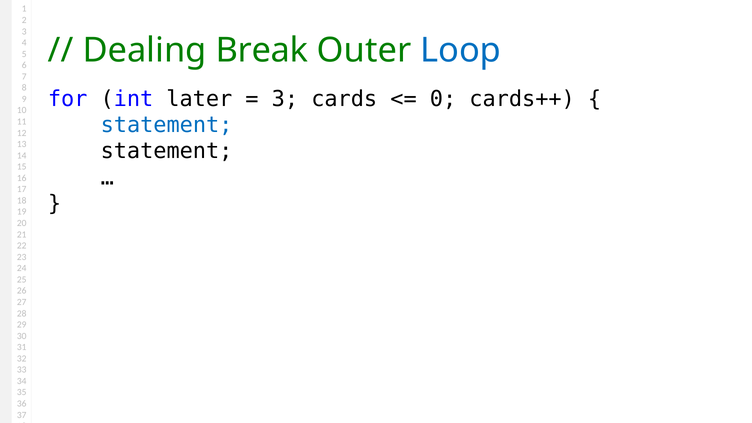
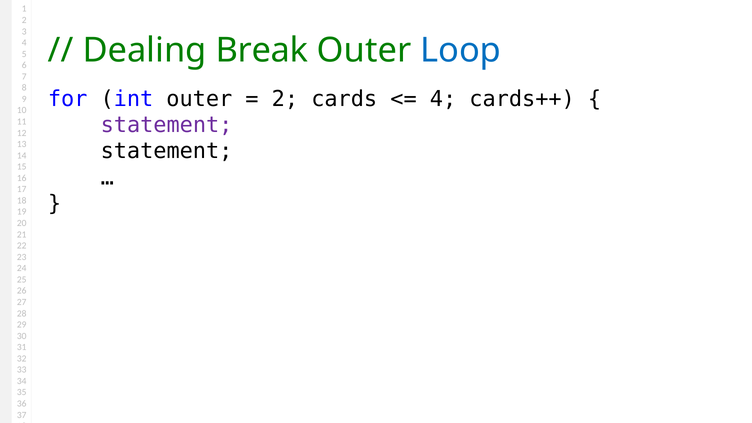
int later: later -> outer (199, 99)
3: 3 -> 2 (285, 99)
0: 0 -> 4 (443, 99)
statement colour: blue -> purple (167, 125)
